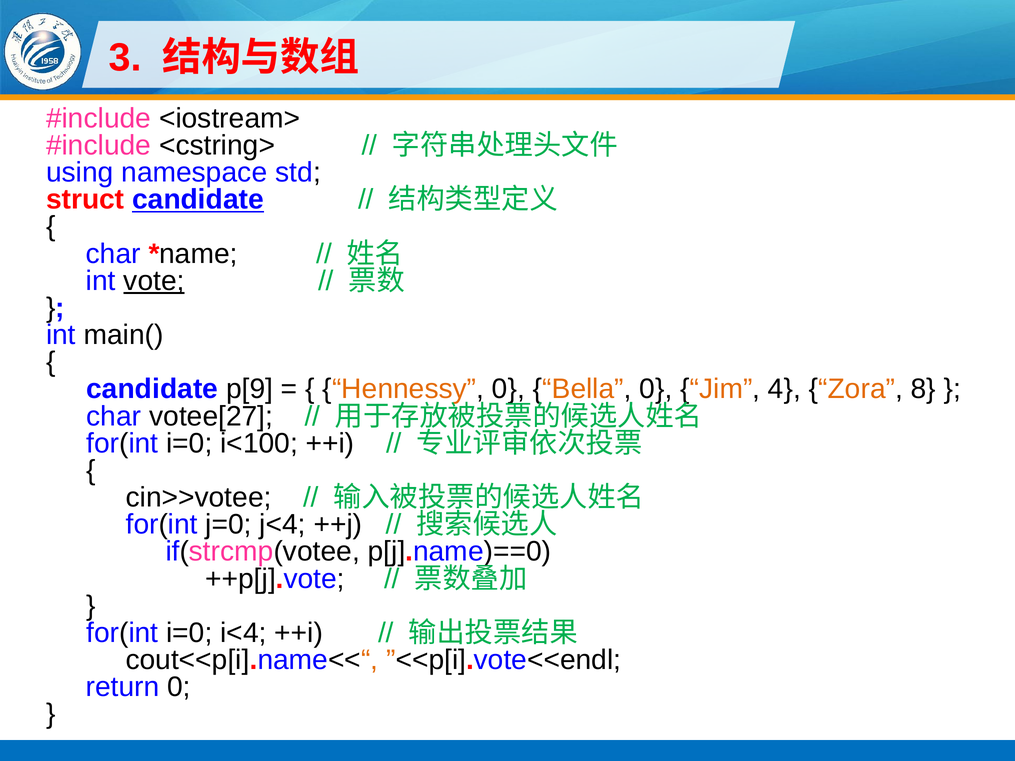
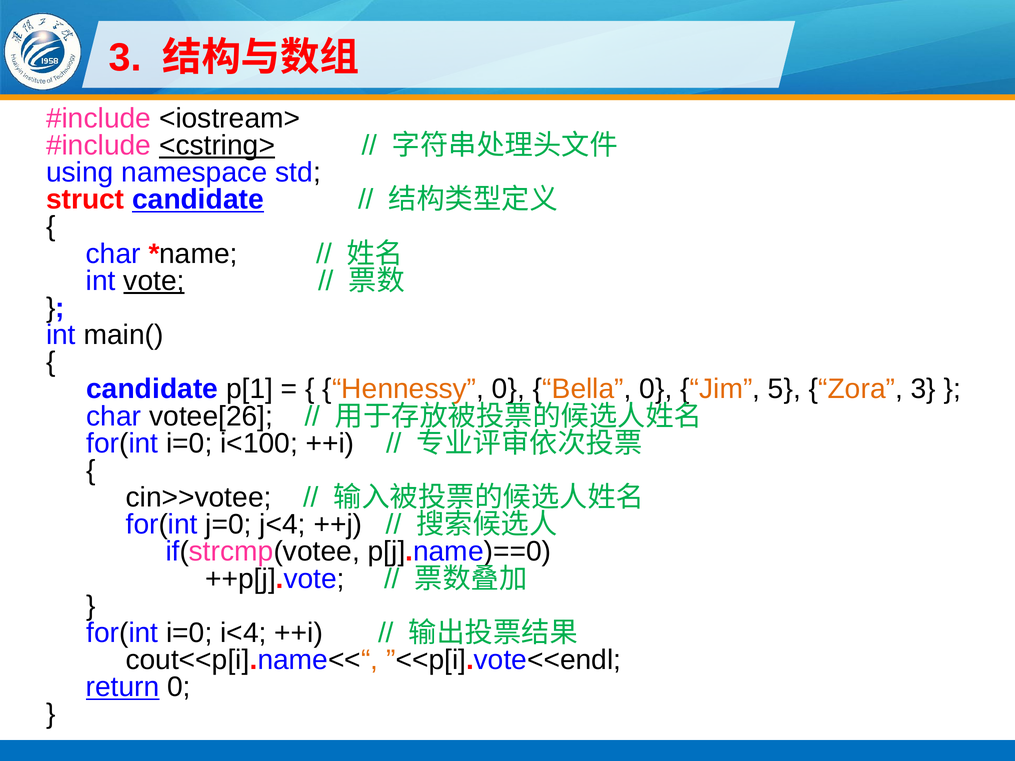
<cstring> underline: none -> present (217, 145)
p[9: p[9 -> p[1 (250, 389)
4: 4 -> 5 (784, 389)
Zora 8: 8 -> 3 (923, 389)
votee[27: votee[27 -> votee[26 (211, 416)
return underline: none -> present (123, 687)
